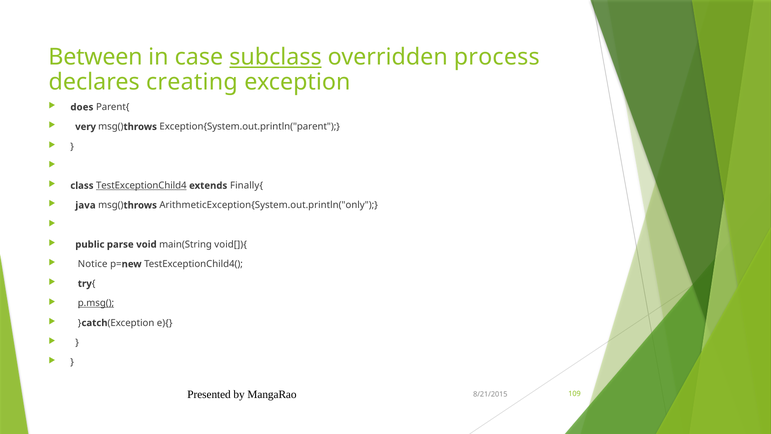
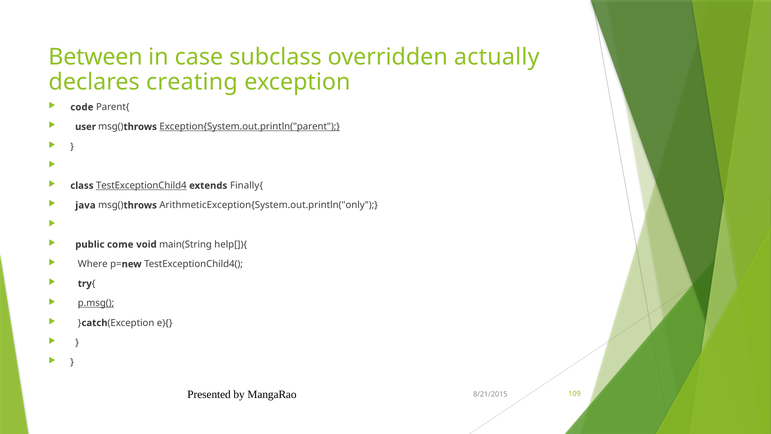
subclass underline: present -> none (275, 57)
process: process -> actually (497, 57)
does: does -> code (82, 107)
very: very -> user (86, 127)
Exception{System.out.println("parent underline: none -> present (250, 127)
parse: parse -> come (120, 244)
void[]){: void[]){ -> help[]){ (231, 244)
Notice: Notice -> Where (93, 264)
